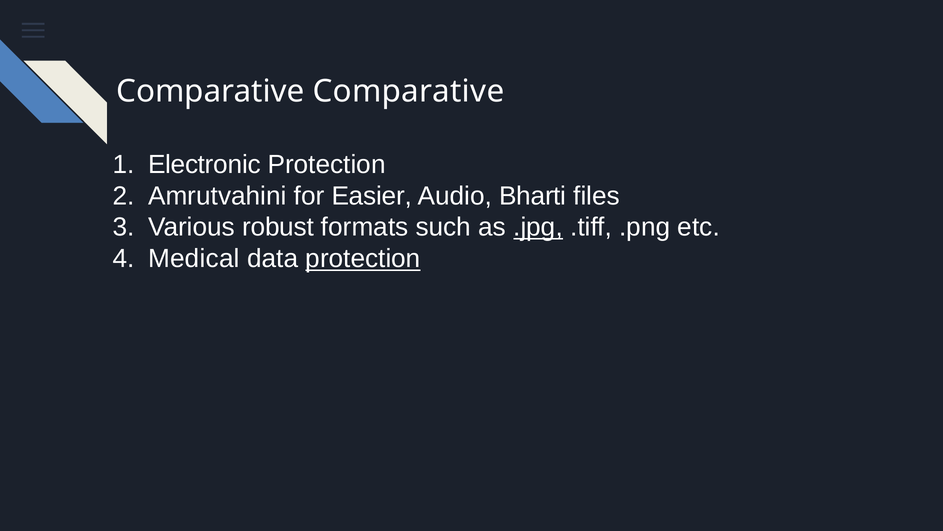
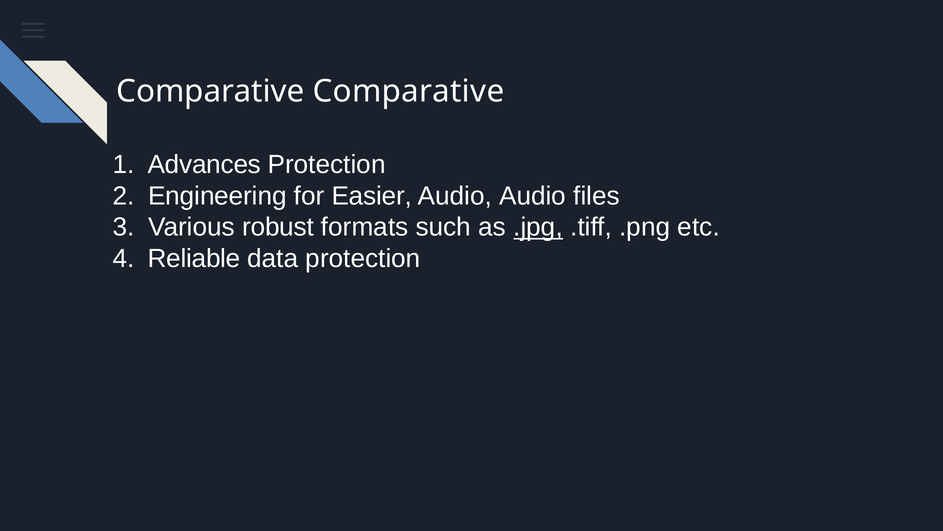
Electronic: Electronic -> Advances (204, 164)
Amrutvahini: Amrutvahini -> Engineering (217, 196)
Audio Bharti: Bharti -> Audio (533, 196)
Medical: Medical -> Reliable (194, 259)
protection underline: present -> none (363, 259)
